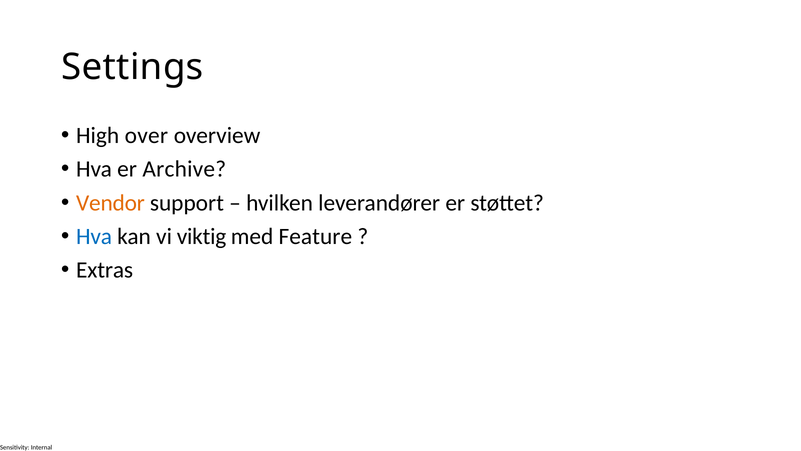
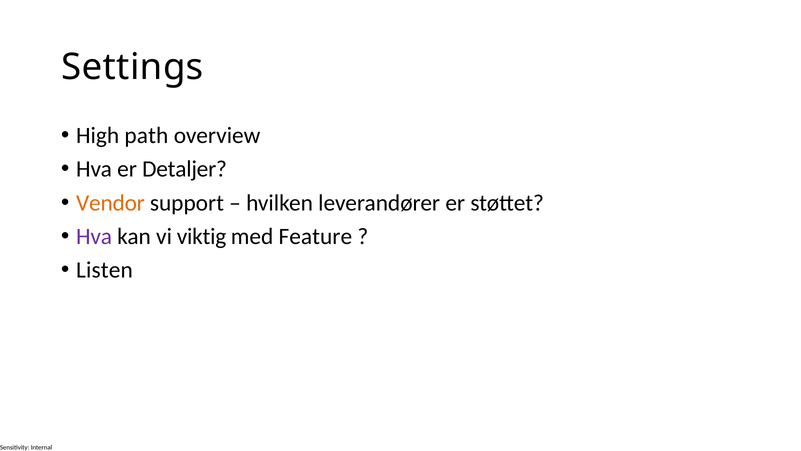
over: over -> path (146, 135)
Archive: Archive -> Detaljer (185, 169)
Hva colour: blue -> purple (94, 236)
Extras: Extras -> Listen (104, 270)
